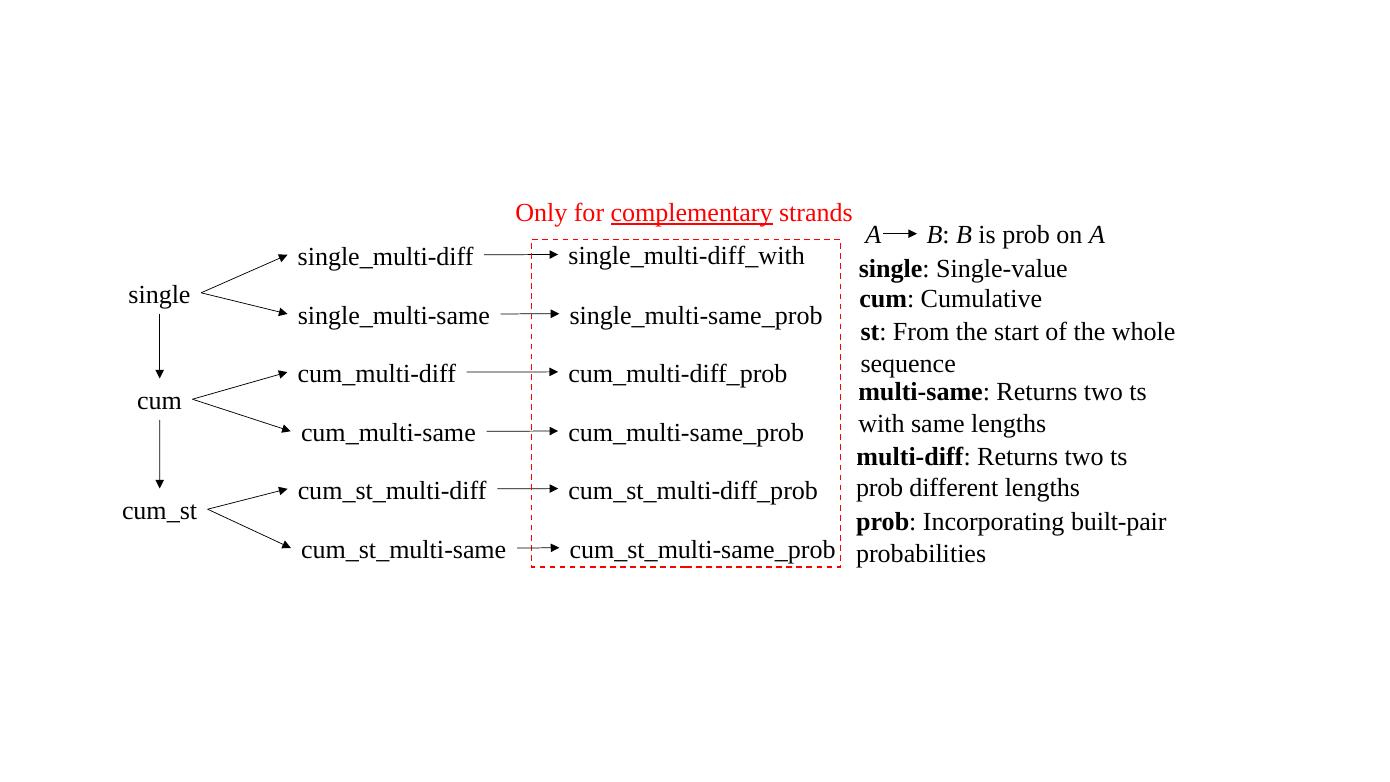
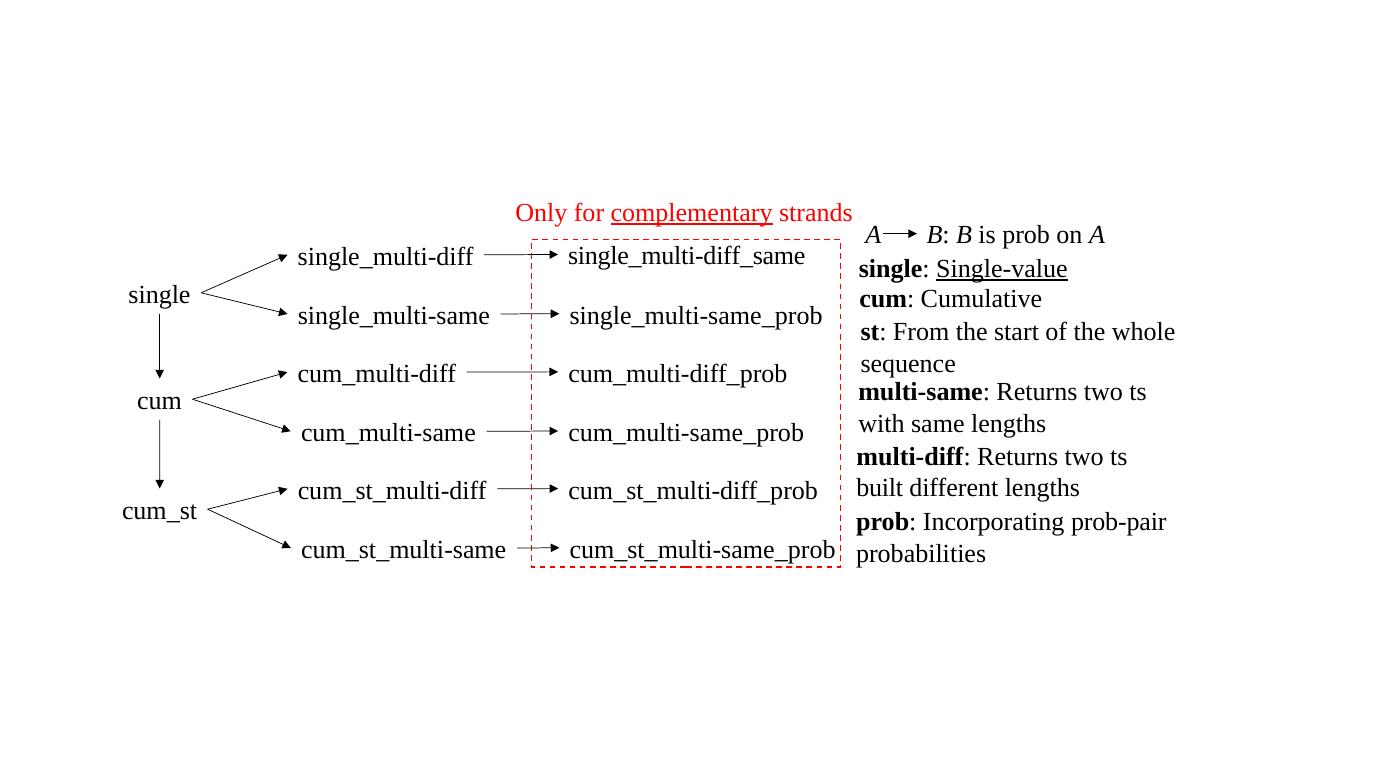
single_multi-diff_with: single_multi-diff_with -> single_multi-diff_same (687, 256)
Single-value underline: none -> present (1002, 269)
prob: prob -> built (880, 488)
built-pair: built-pair -> prob-pair (1119, 522)
